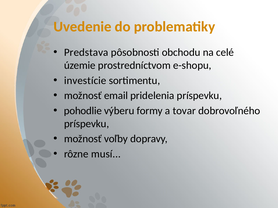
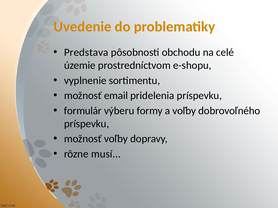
investície: investície -> vyplnenie (85, 81)
pohodlie: pohodlie -> formulár (83, 111)
a tovar: tovar -> voľby (184, 111)
